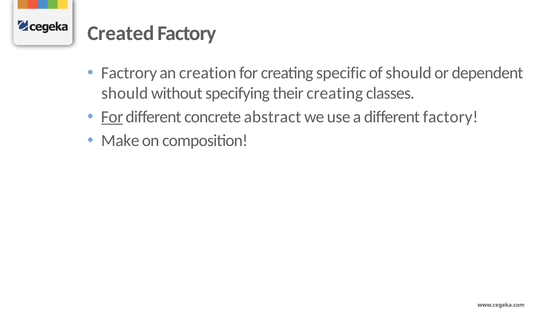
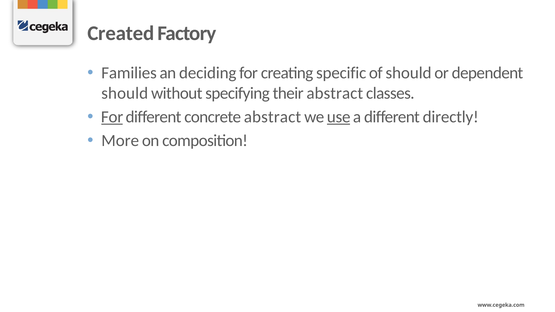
Factrory: Factrory -> Families (129, 73)
creation: creation -> deciding (208, 73)
their creating: creating -> abstract (335, 93)
use underline: none -> present (339, 117)
different factory: factory -> directly (451, 117)
Make: Make -> More (120, 141)
